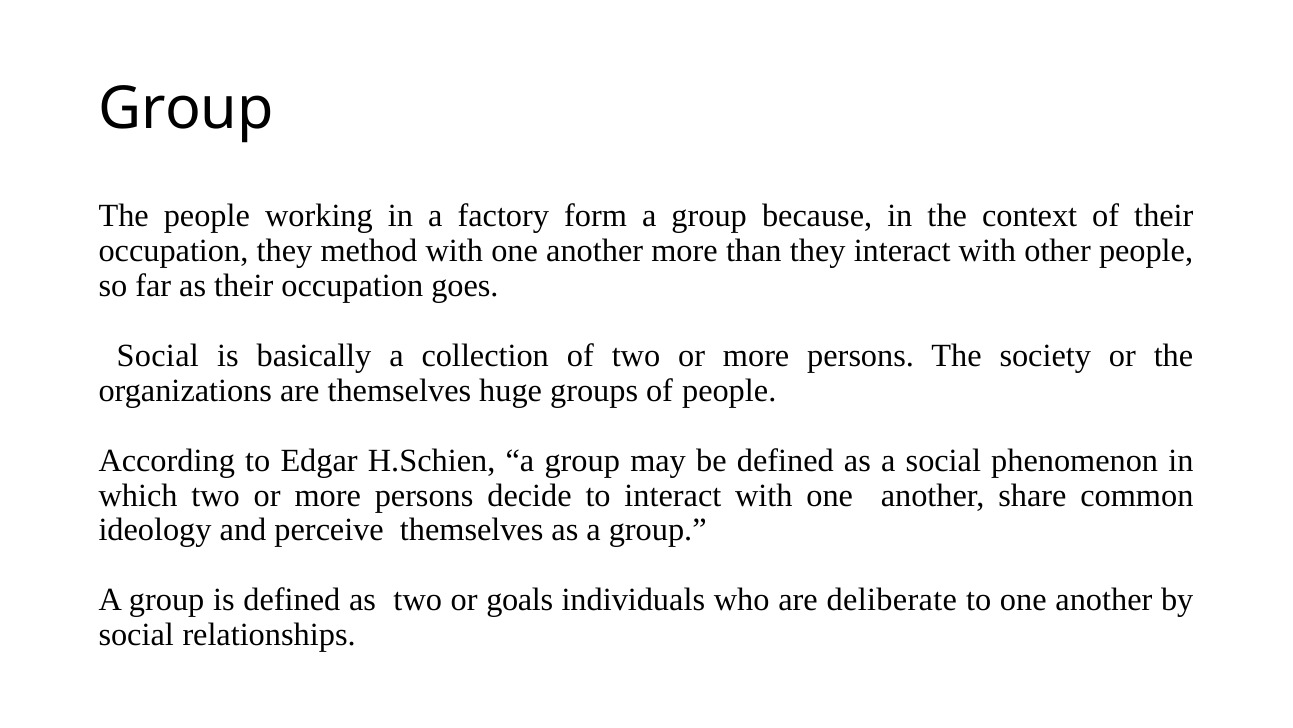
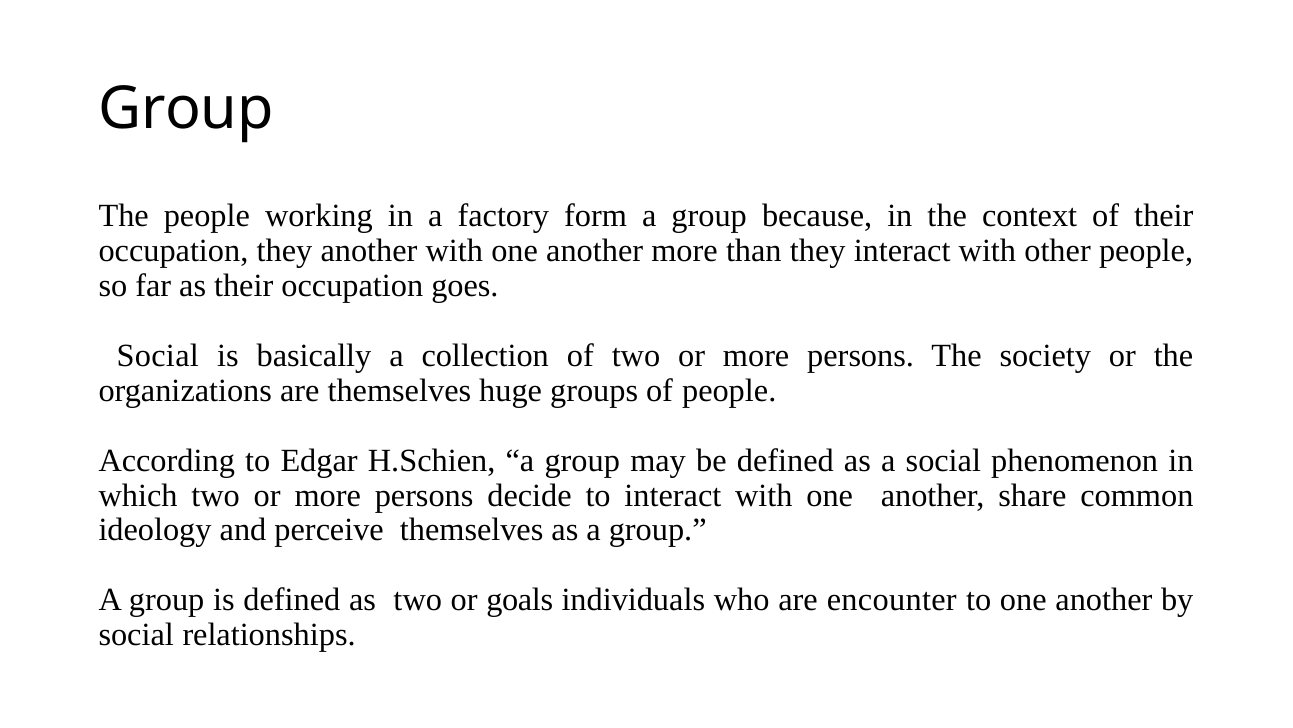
they method: method -> another (369, 251)
deliberate: deliberate -> encounter (892, 600)
